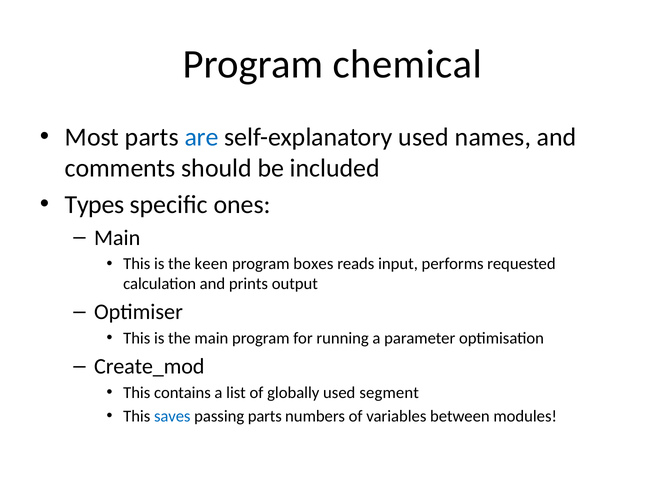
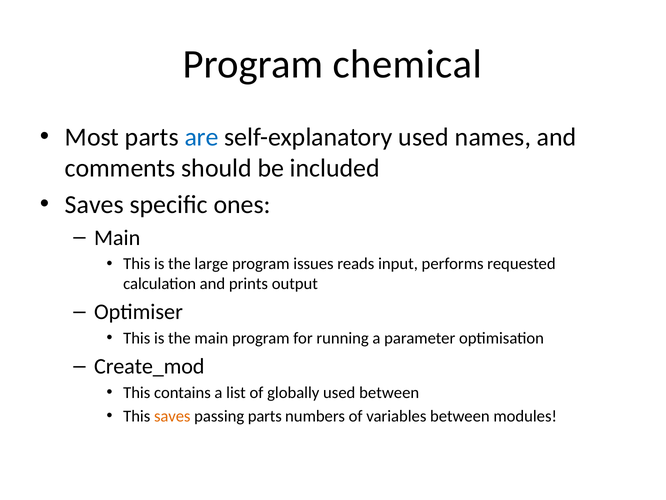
Types: Types -> Saves (94, 204)
keen: keen -> large (211, 264)
boxes: boxes -> issues (313, 264)
used segment: segment -> between (389, 392)
saves colour: blue -> orange (172, 416)
